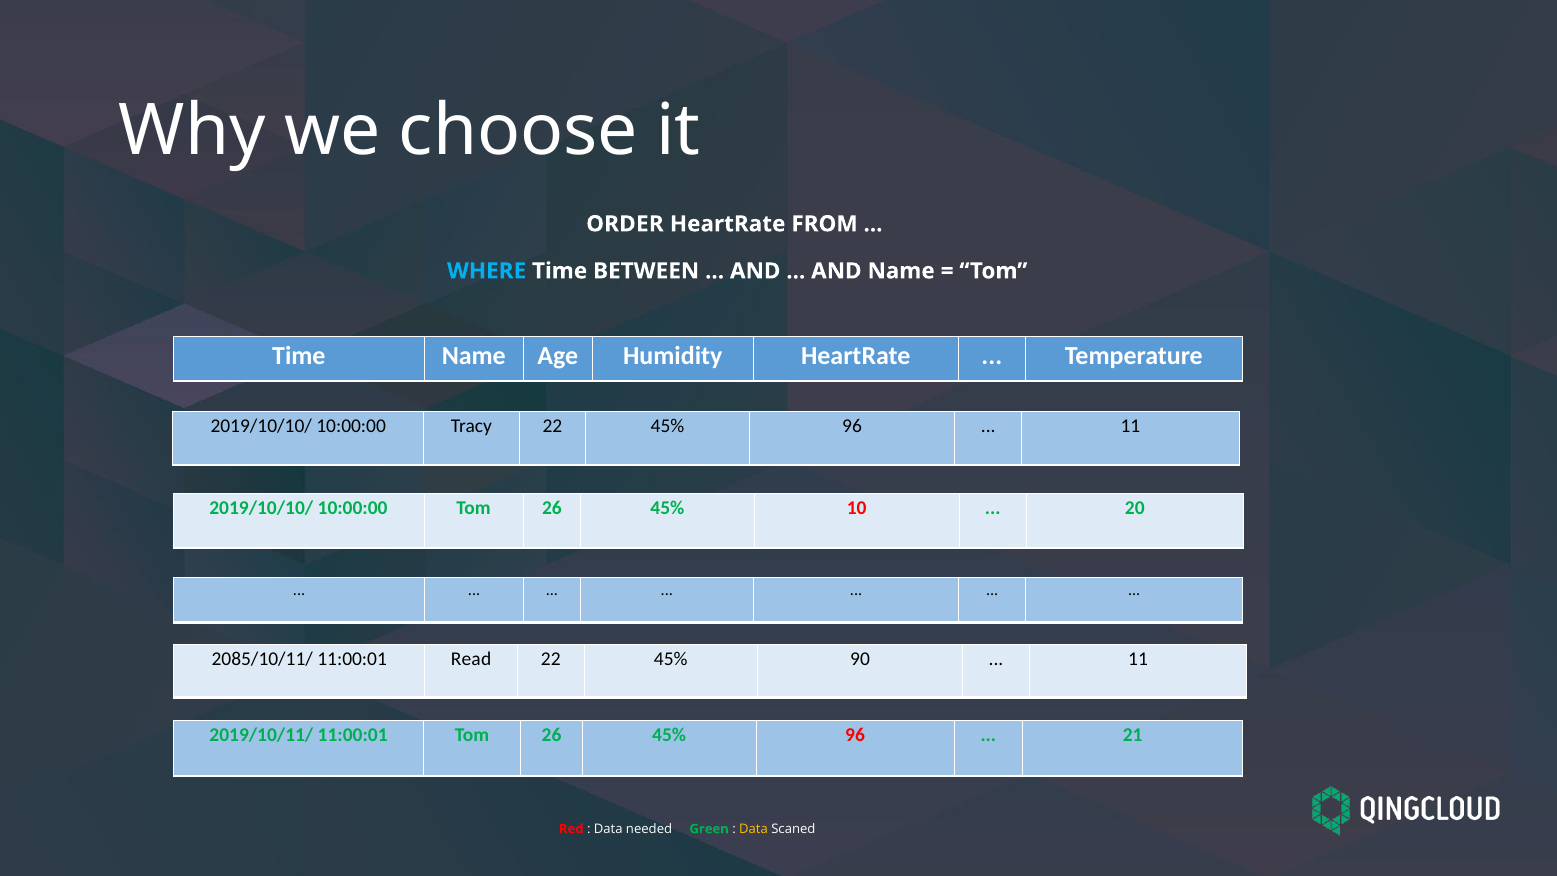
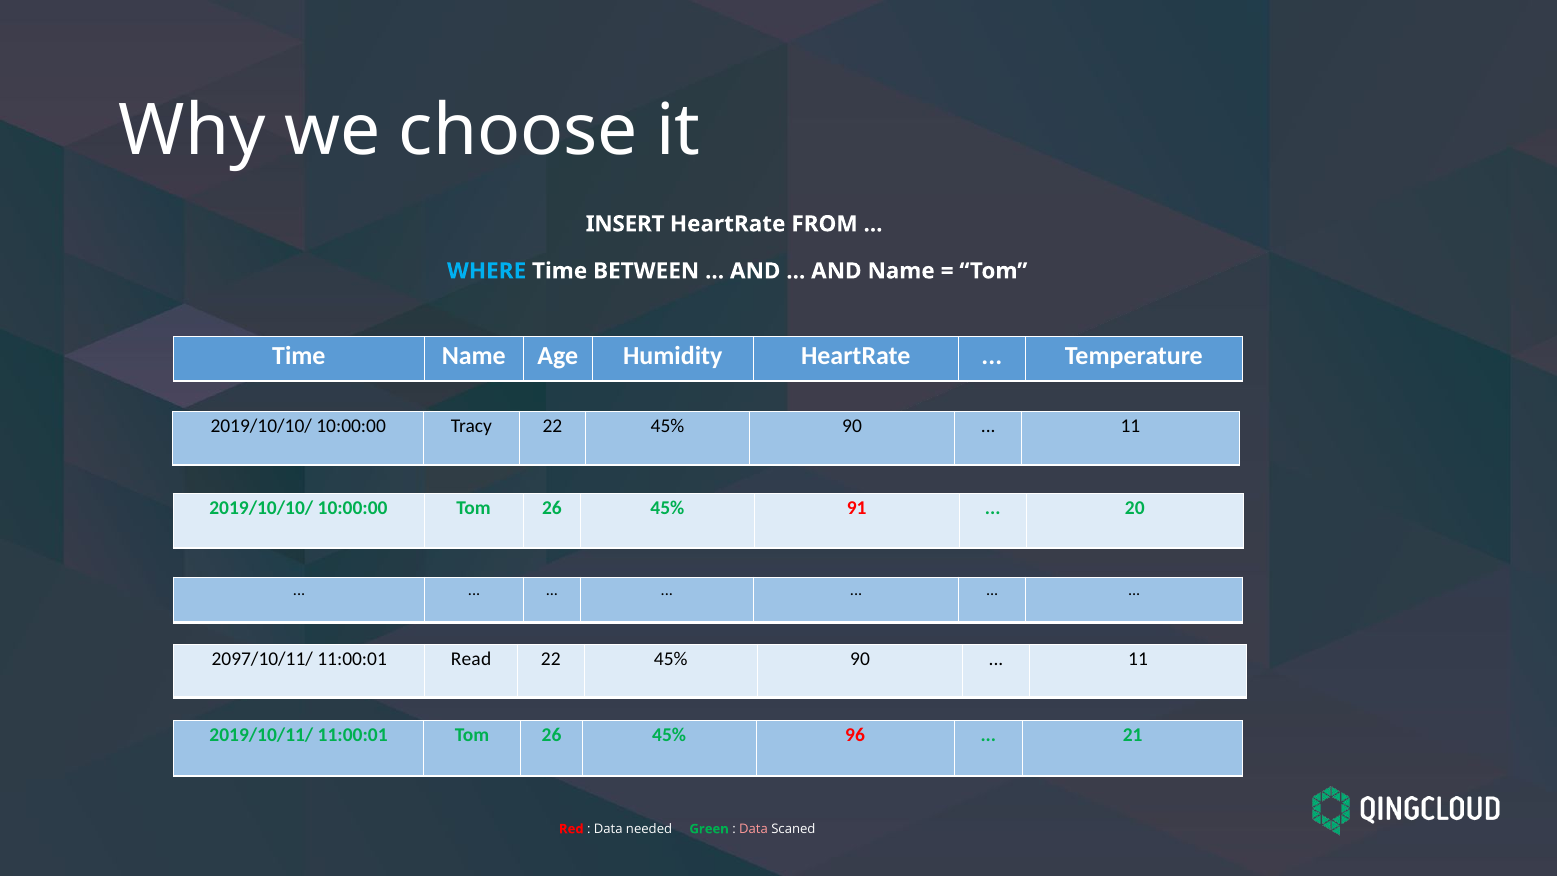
ORDER: ORDER -> INSERT (625, 224)
Tracy 22 45% 96: 96 -> 90 (852, 426)
10: 10 -> 91 (857, 508)
2085/10/11/: 2085/10/11/ -> 2097/10/11/ (262, 659)
Data colour: yellow -> pink (754, 829)
